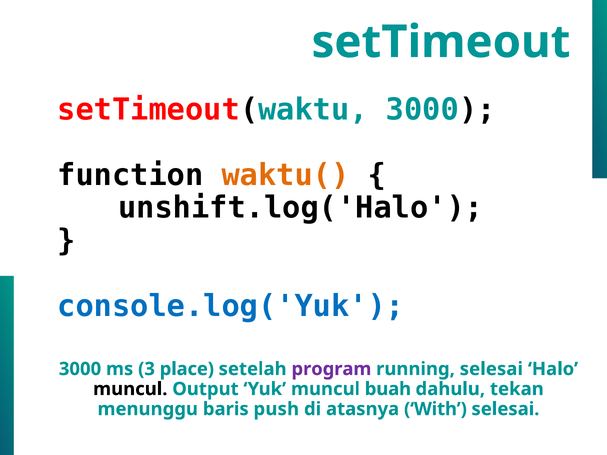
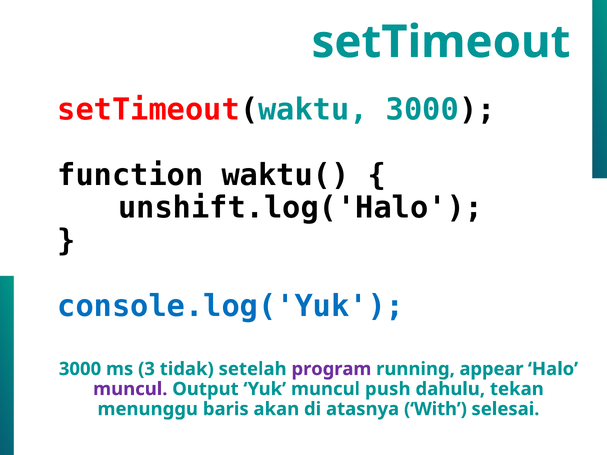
waktu( colour: orange -> black (286, 175)
place: place -> tidak (187, 369)
running selesai: selesai -> appear (491, 369)
muncul colour: black -> purple (130, 389)
buah: buah -> push (388, 389)
push: push -> akan (276, 409)
